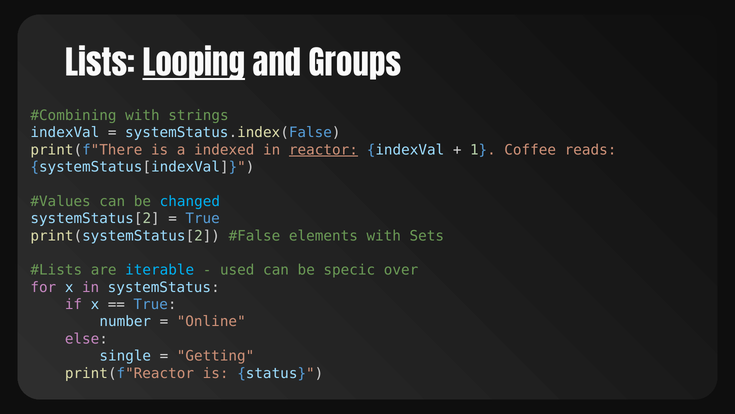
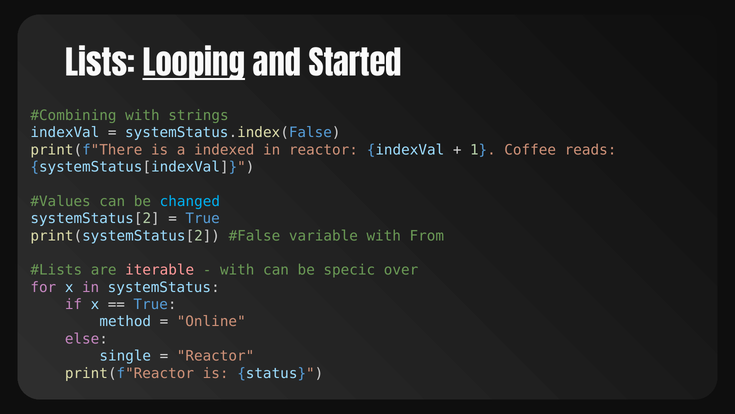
Groups: Groups -> Started (355, 65)
reactor underline: present -> none (323, 150)
elements: elements -> variable (323, 236)
Sets: Sets -> From (427, 236)
iterable colour: light blue -> pink (160, 270)
used: used -> with (237, 270)
number: number -> method (125, 321)
Getting: Getting -> Reactor (216, 356)
